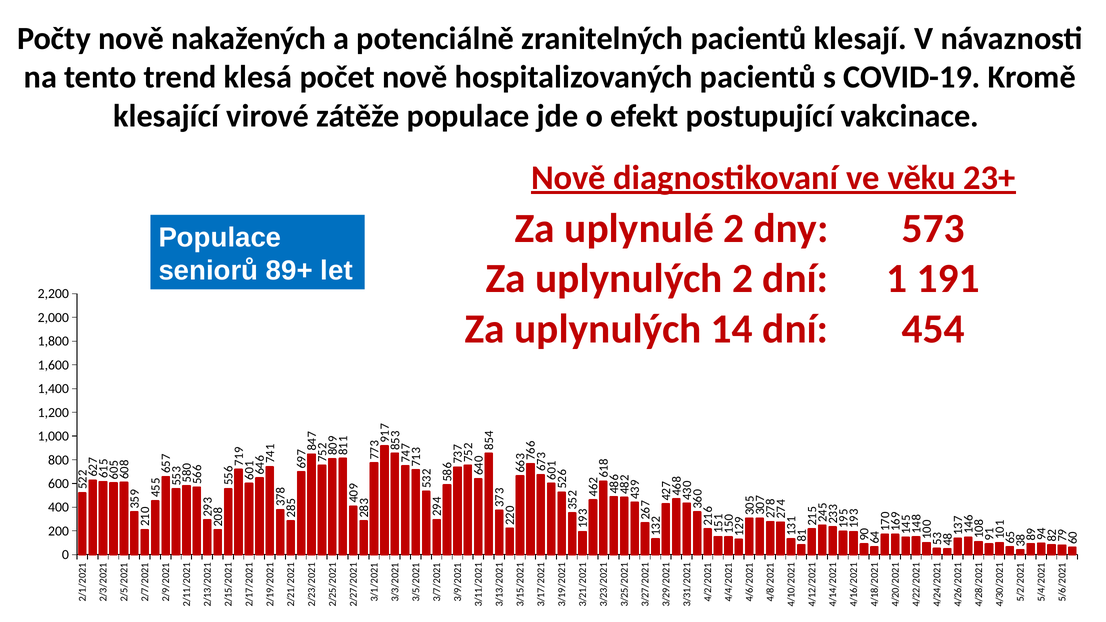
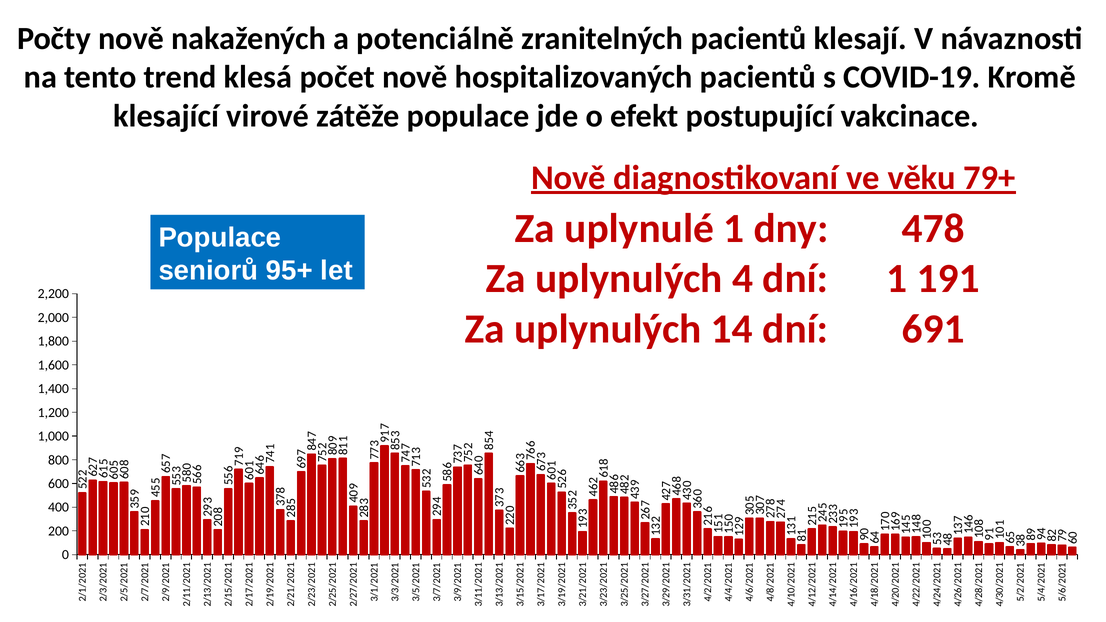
23+: 23+ -> 79+ (989, 178)
uplynulé 2: 2 -> 1 (734, 228)
573: 573 -> 478 (933, 228)
89+: 89+ -> 95+ (289, 271)
uplynulých 2: 2 -> 4 (742, 279)
454: 454 -> 691 (933, 329)
